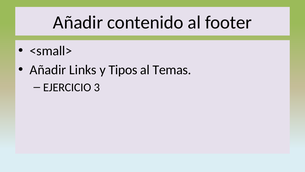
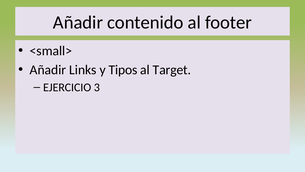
Temas: Temas -> Target (172, 70)
